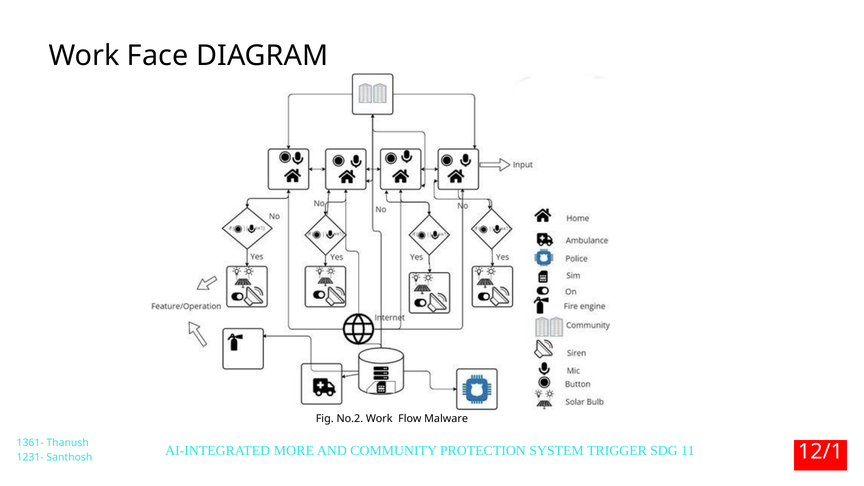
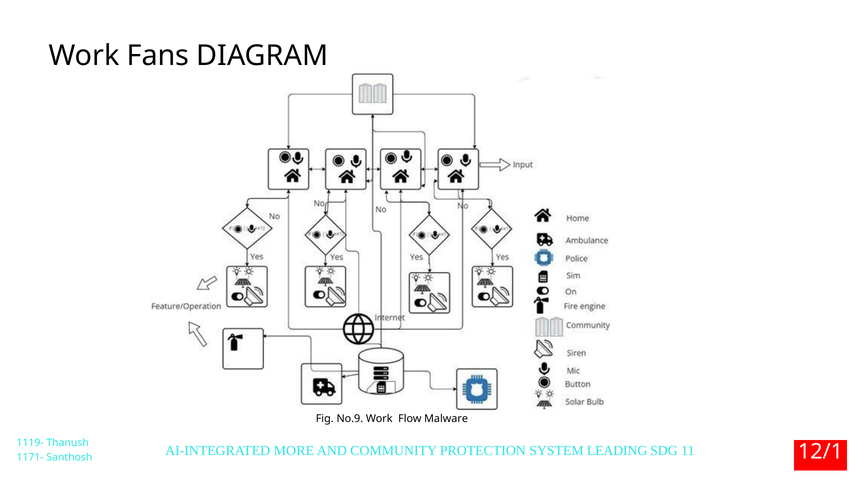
Face: Face -> Fans (158, 56)
No.2: No.2 -> No.9 (350, 419)
1361-: 1361- -> 1119- (30, 443)
TRIGGER: TRIGGER -> LEADING (617, 450)
1231-: 1231- -> 1171- (30, 457)
